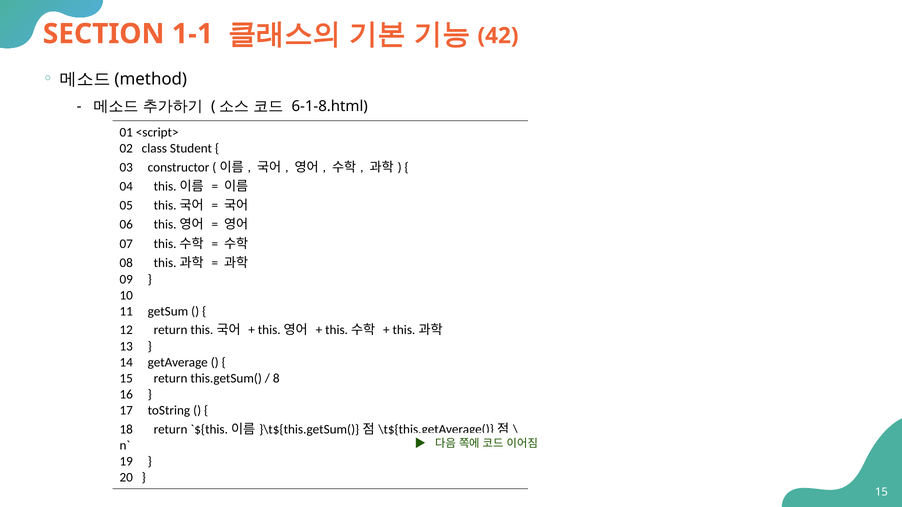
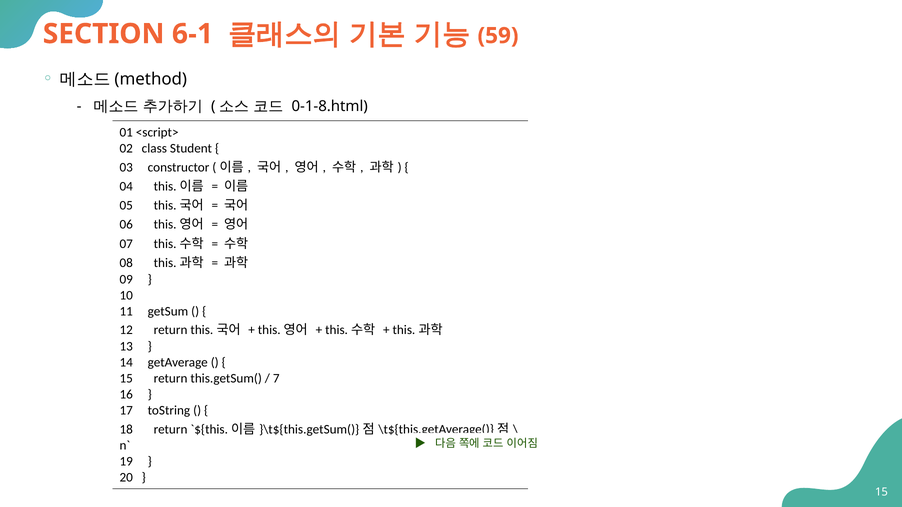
1-1: 1-1 -> 6-1 (193, 34)
42: 42 -> 59 (498, 36)
6-1-8.html: 6-1-8.html -> 0-1-8.html (330, 106)
8: 8 -> 7 (276, 379)
